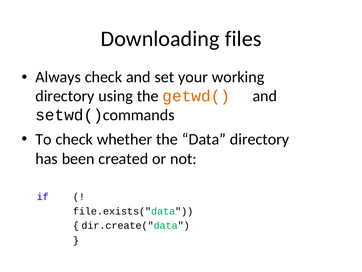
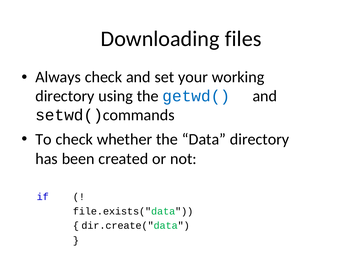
getwd( colour: orange -> blue (196, 96)
